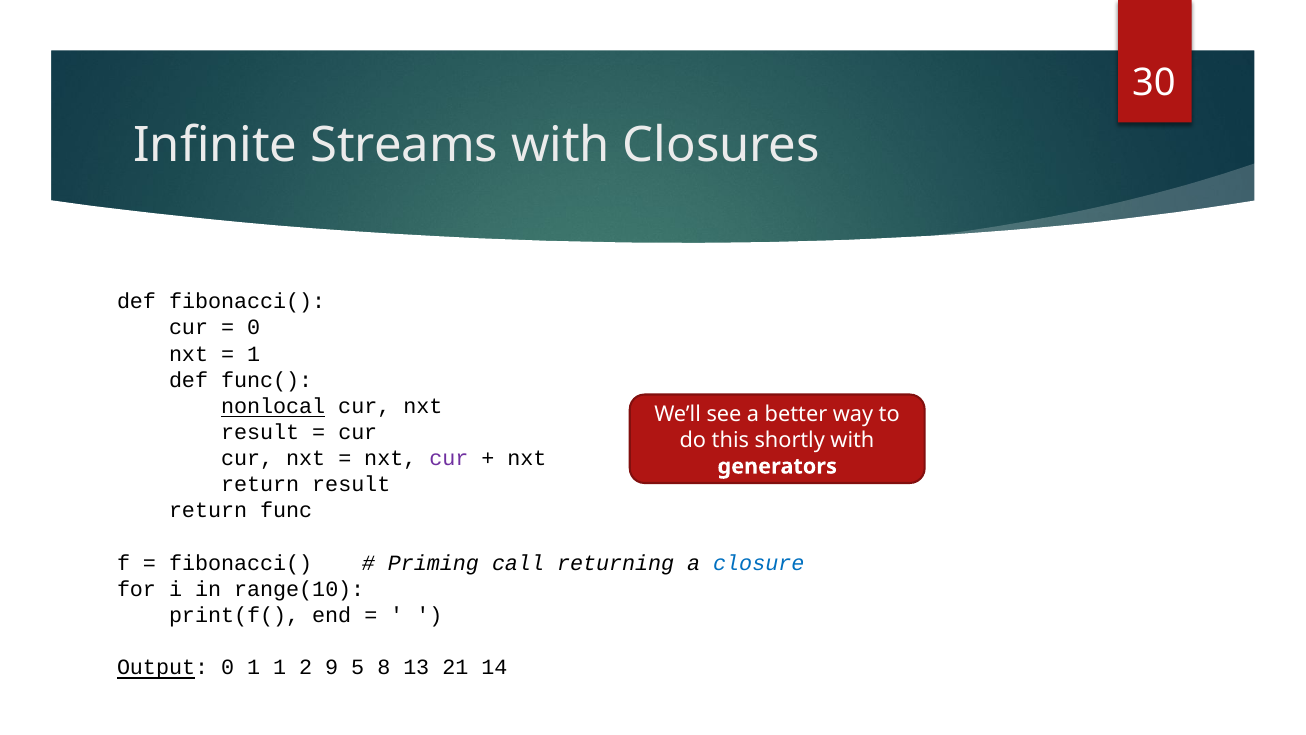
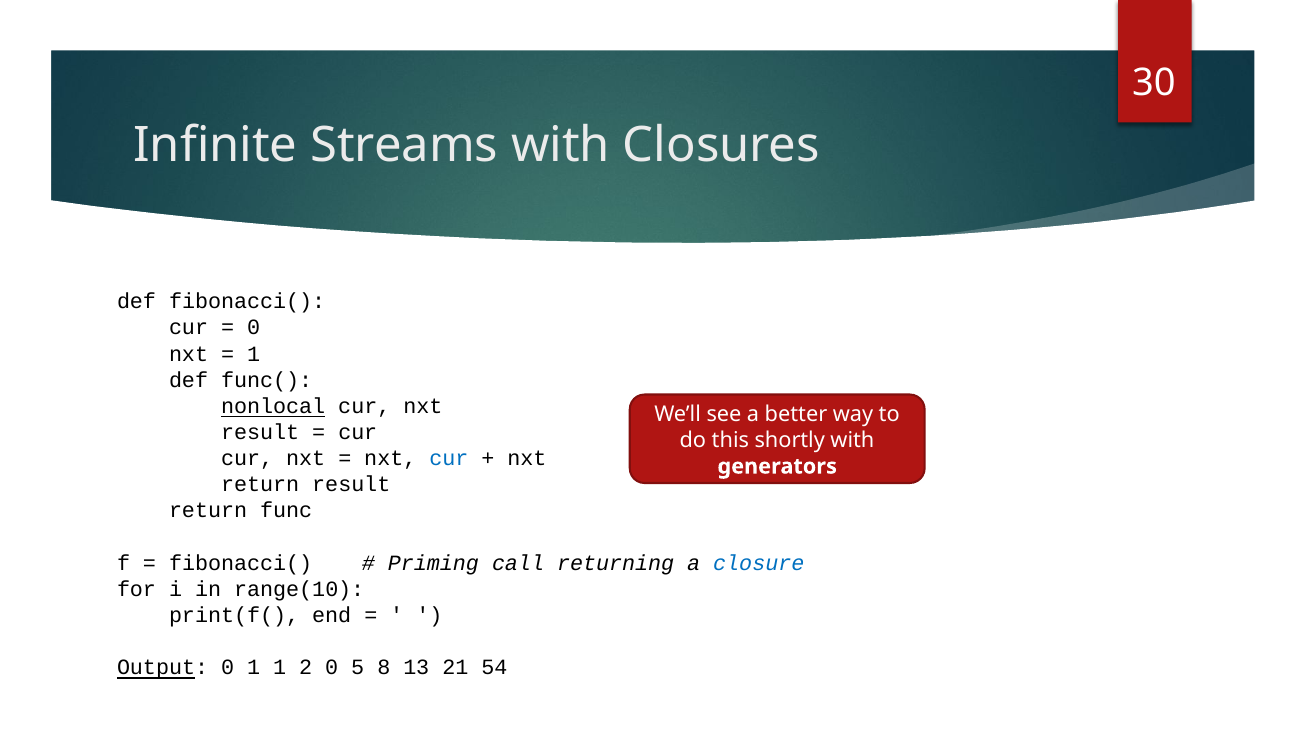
cur colour: purple -> blue (449, 458)
2 9: 9 -> 0 (332, 667)
14: 14 -> 54 (494, 667)
